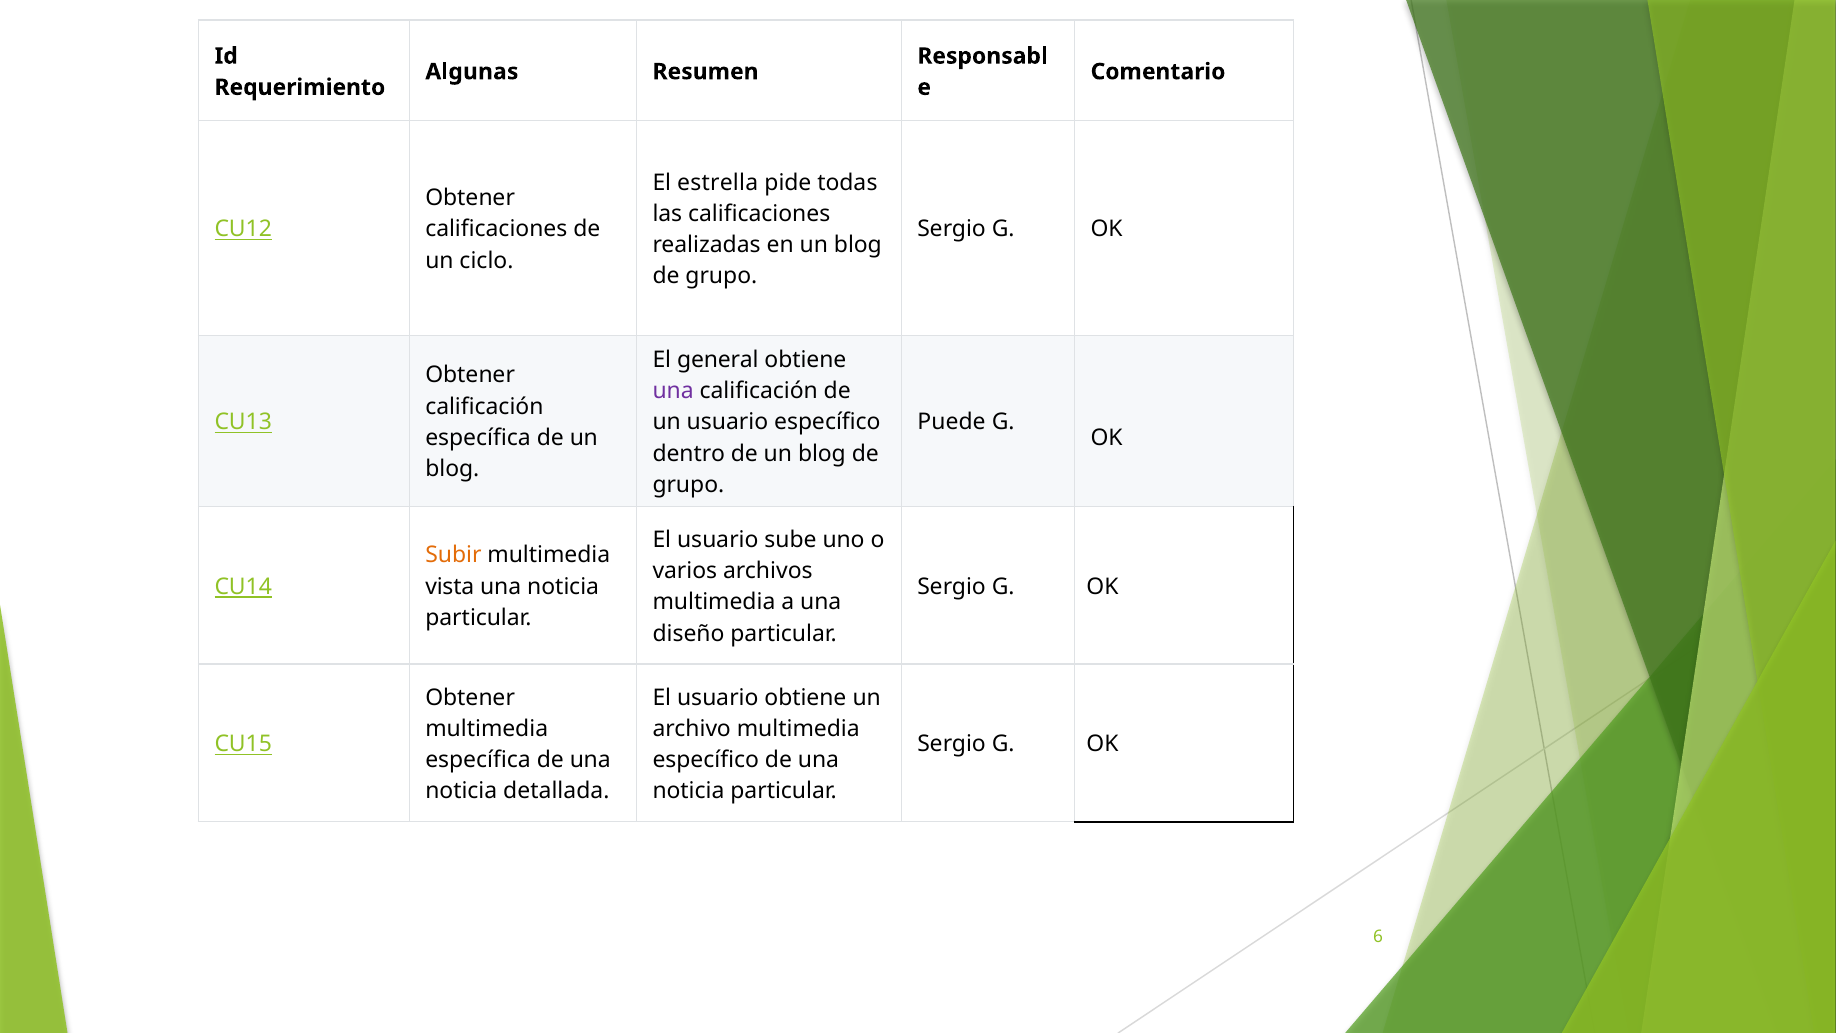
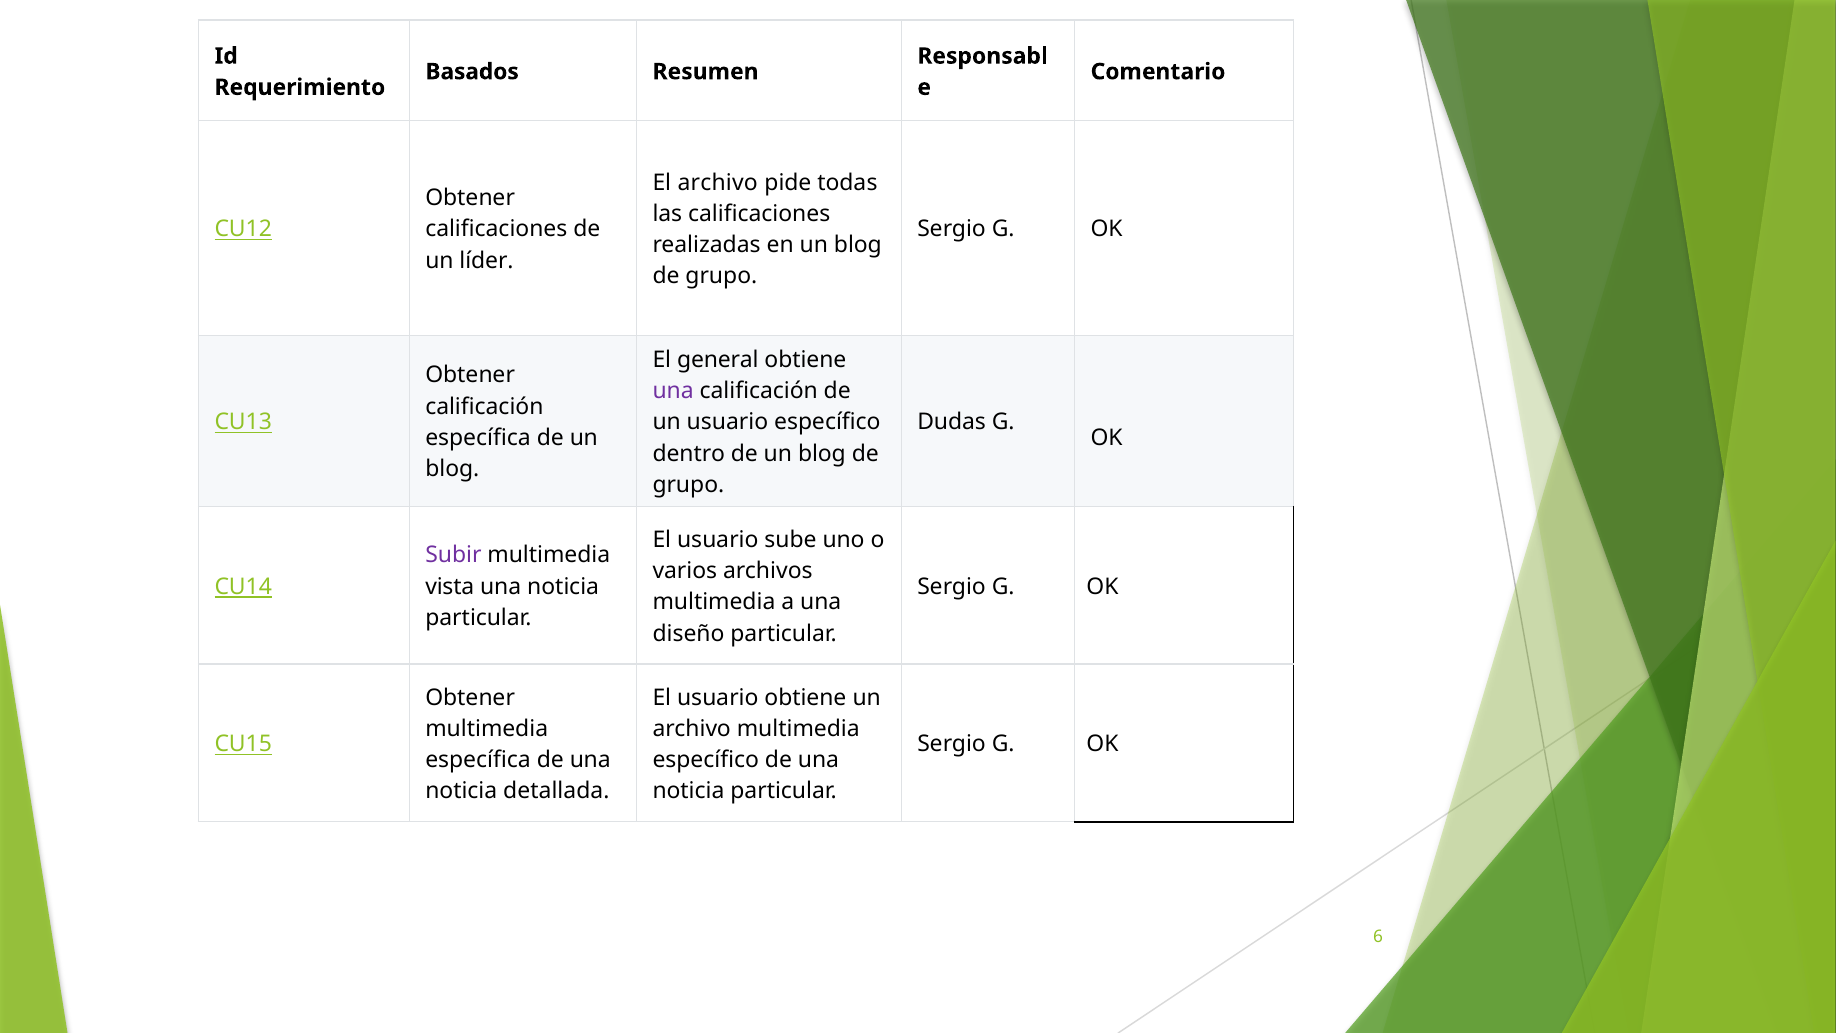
Algunas: Algunas -> Basados (472, 72)
El estrella: estrella -> archivo (718, 183)
ciclo: ciclo -> líder (487, 261)
Puede: Puede -> Dudas (952, 422)
Subir colour: orange -> purple (453, 555)
